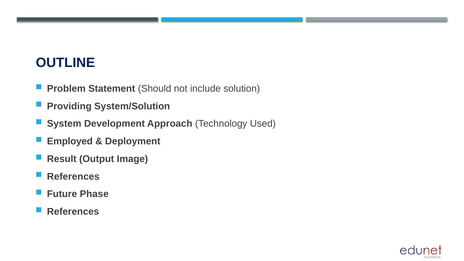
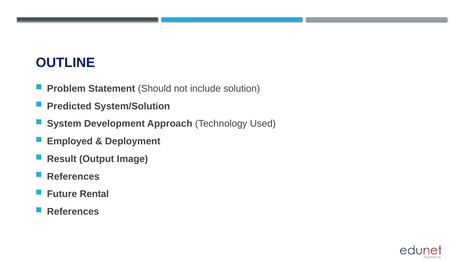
Providing: Providing -> Predicted (69, 106)
Phase: Phase -> Rental (94, 194)
